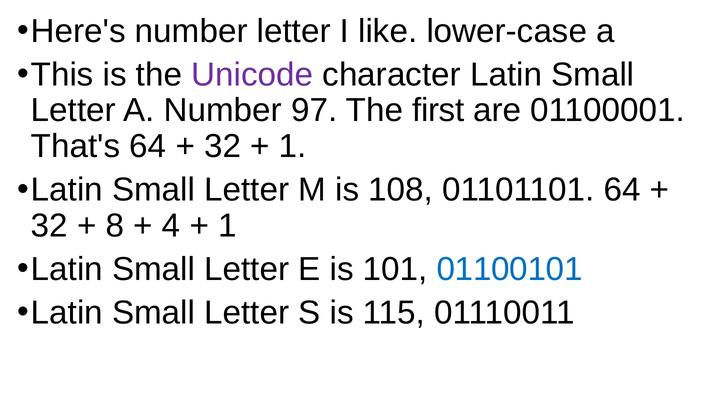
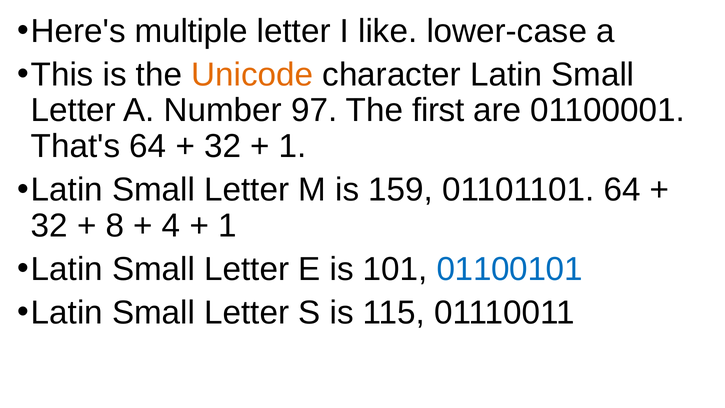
Here's number: number -> multiple (191, 31)
Unicode colour: purple -> orange (252, 75)
108: 108 -> 159 (401, 190)
